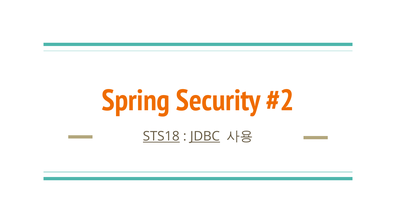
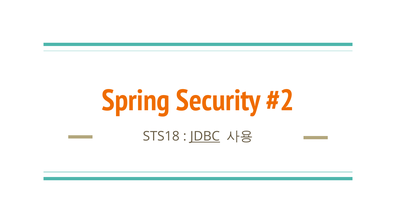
STS18 underline: present -> none (161, 136)
